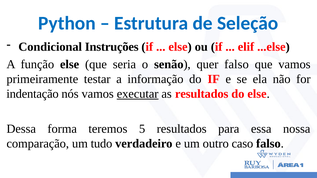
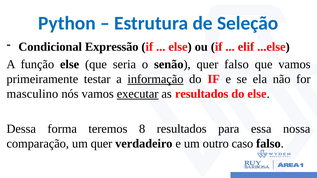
Instruções: Instruções -> Expressão (112, 47)
informação underline: none -> present (155, 79)
indentação: indentação -> masculino (32, 94)
5: 5 -> 8 (142, 129)
um tudo: tudo -> quer (101, 144)
